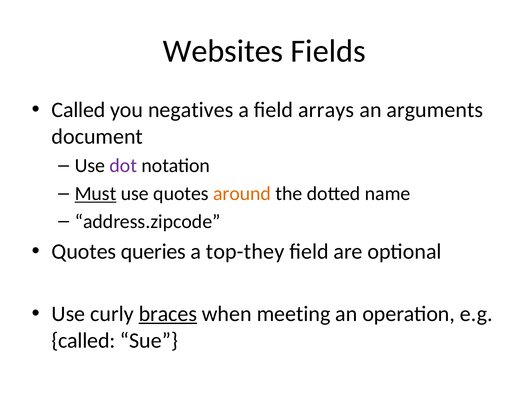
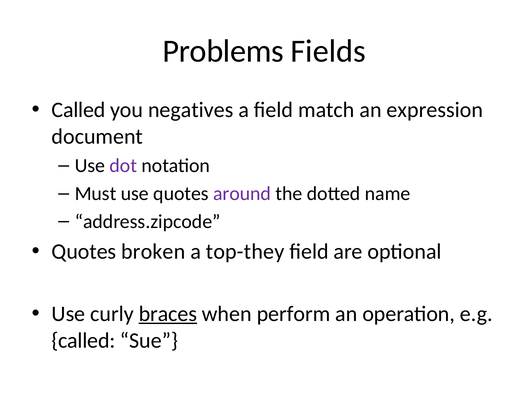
Websites: Websites -> Problems (223, 51)
arrays: arrays -> match (326, 110)
arguments: arguments -> expression (435, 110)
Must underline: present -> none (96, 193)
around colour: orange -> purple (242, 193)
queries: queries -> broken (153, 251)
meeting: meeting -> perform (294, 314)
